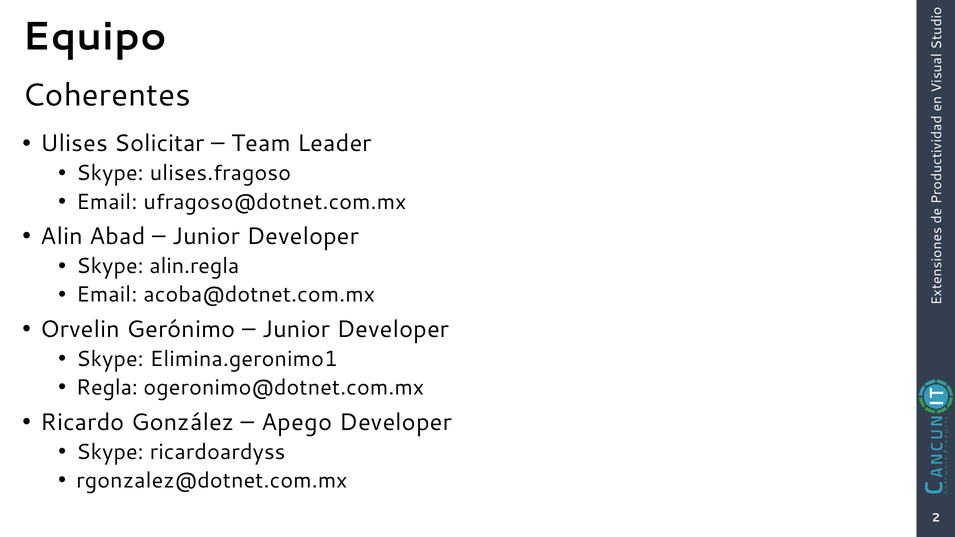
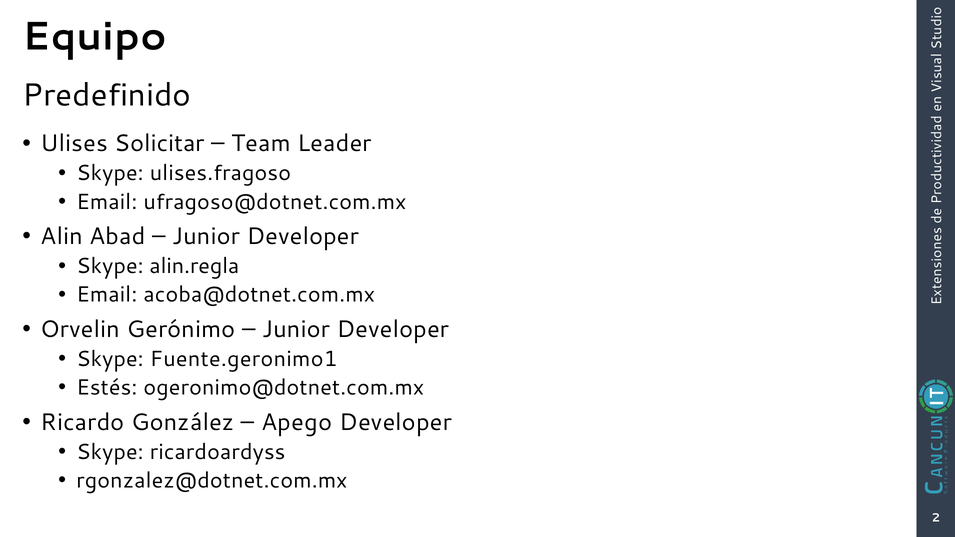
Coherentes: Coherentes -> Predefinido (107, 95)
Elimina.geronimo1: Elimina.geronimo1 -> Fuente.geronimo1 (244, 359)
Regla: Regla -> Estés (107, 388)
